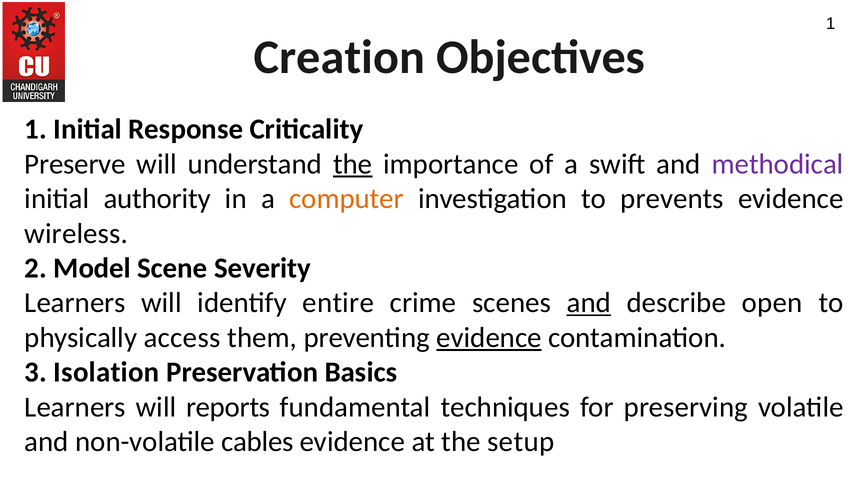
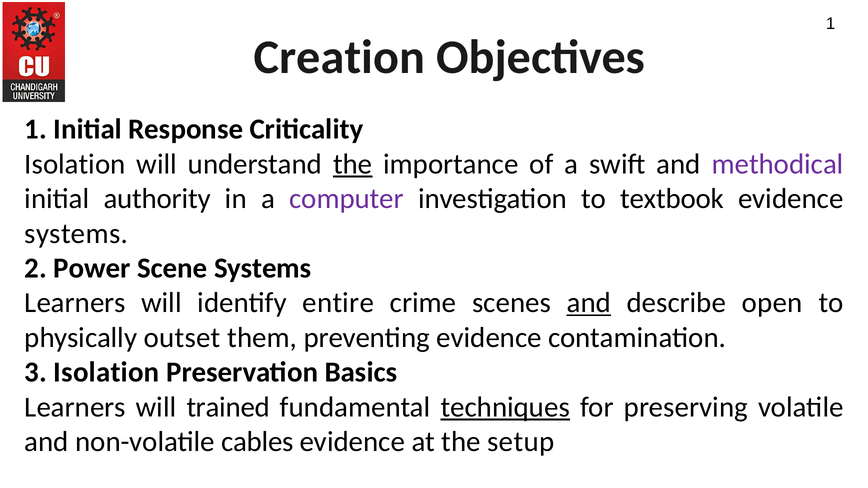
Preserve: Preserve -> Isolation (75, 164)
computer colour: orange -> purple (347, 199)
prevents: prevents -> textbook (672, 199)
wireless: wireless -> systems (76, 234)
Model: Model -> Power (92, 268)
Scene Severity: Severity -> Systems (263, 268)
access: access -> outset (182, 338)
evidence underline: present -> none (489, 338)
reports: reports -> trained (228, 407)
techniques underline: none -> present (505, 407)
